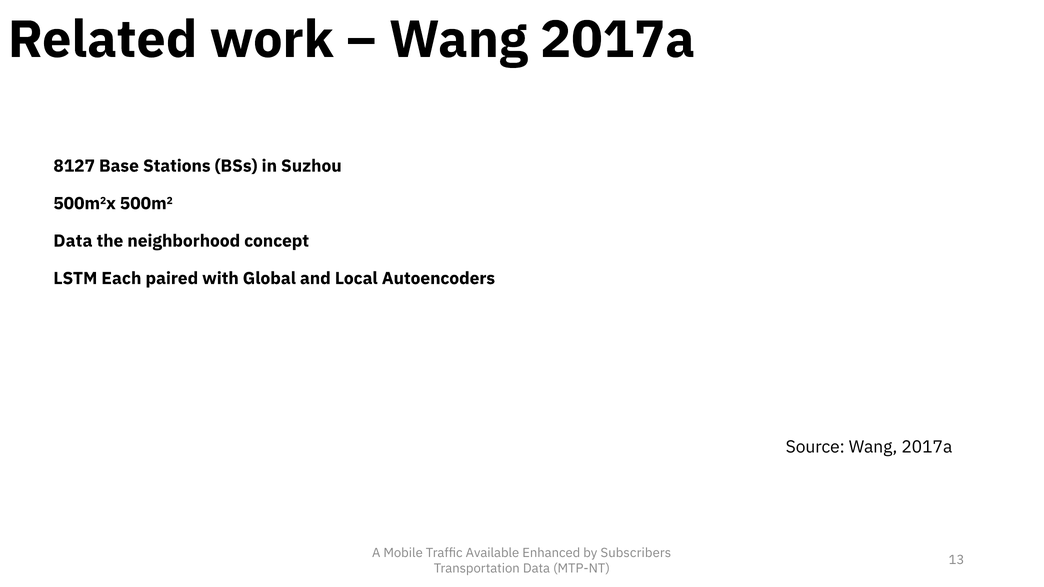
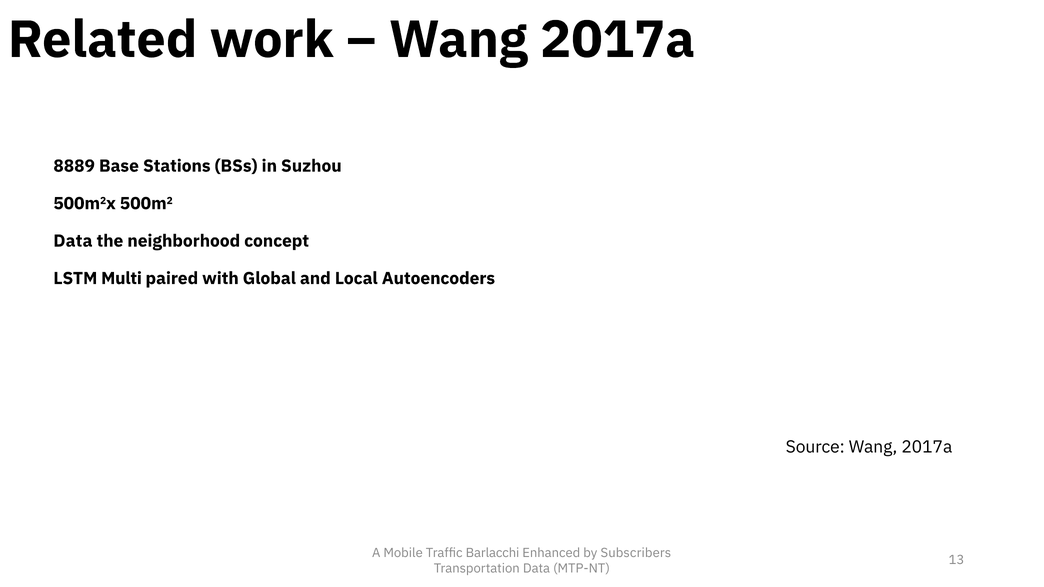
8127: 8127 -> 8889 (74, 166)
Each: Each -> Multi (121, 278)
Available: Available -> Barlacchi (493, 553)
